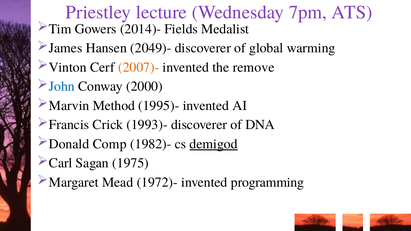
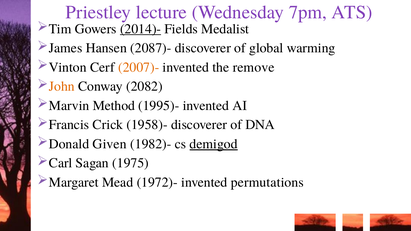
2014)- underline: none -> present (141, 29)
2049)-: 2049)- -> 2087)- (151, 48)
John colour: blue -> orange (62, 86)
2000: 2000 -> 2082 (144, 86)
1993)-: 1993)- -> 1958)- (147, 125)
Comp: Comp -> Given (110, 144)
programming: programming -> permutations (267, 182)
